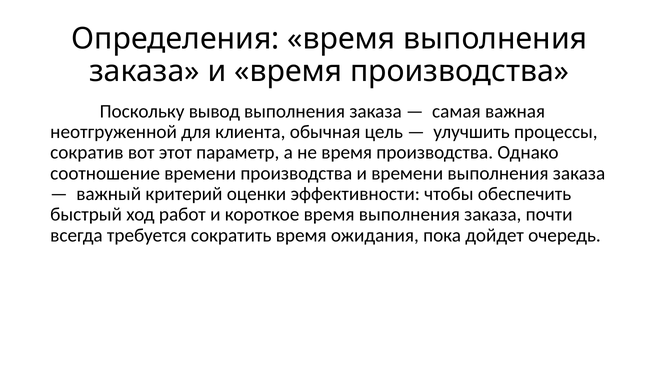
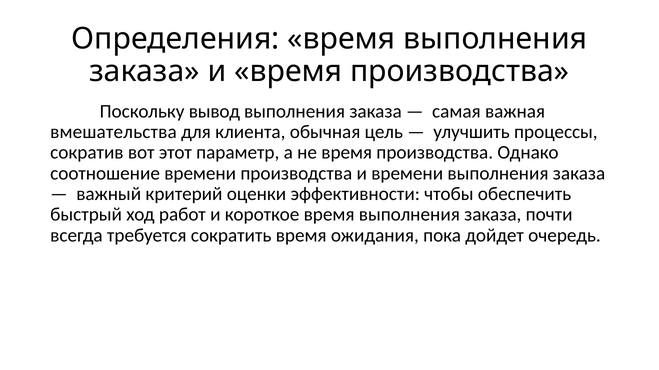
неотгруженной: неотгруженной -> вмешательства (114, 132)
